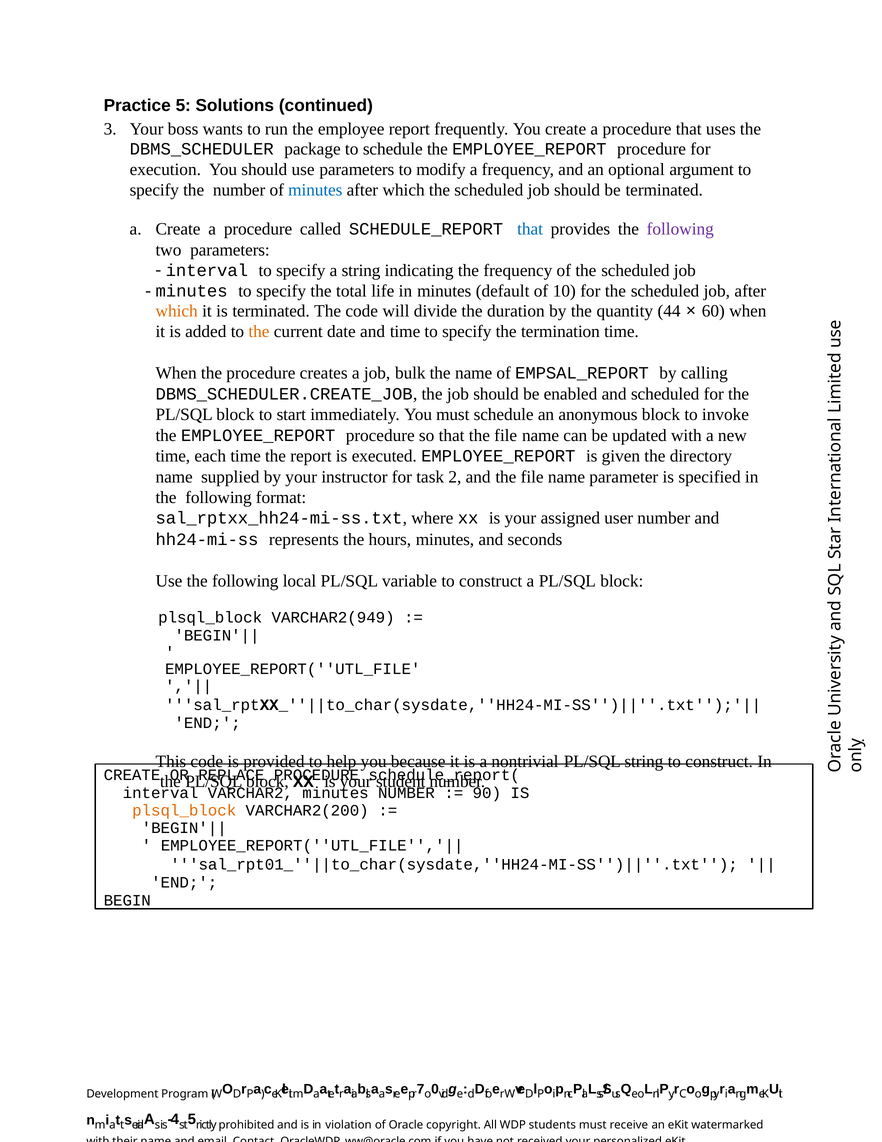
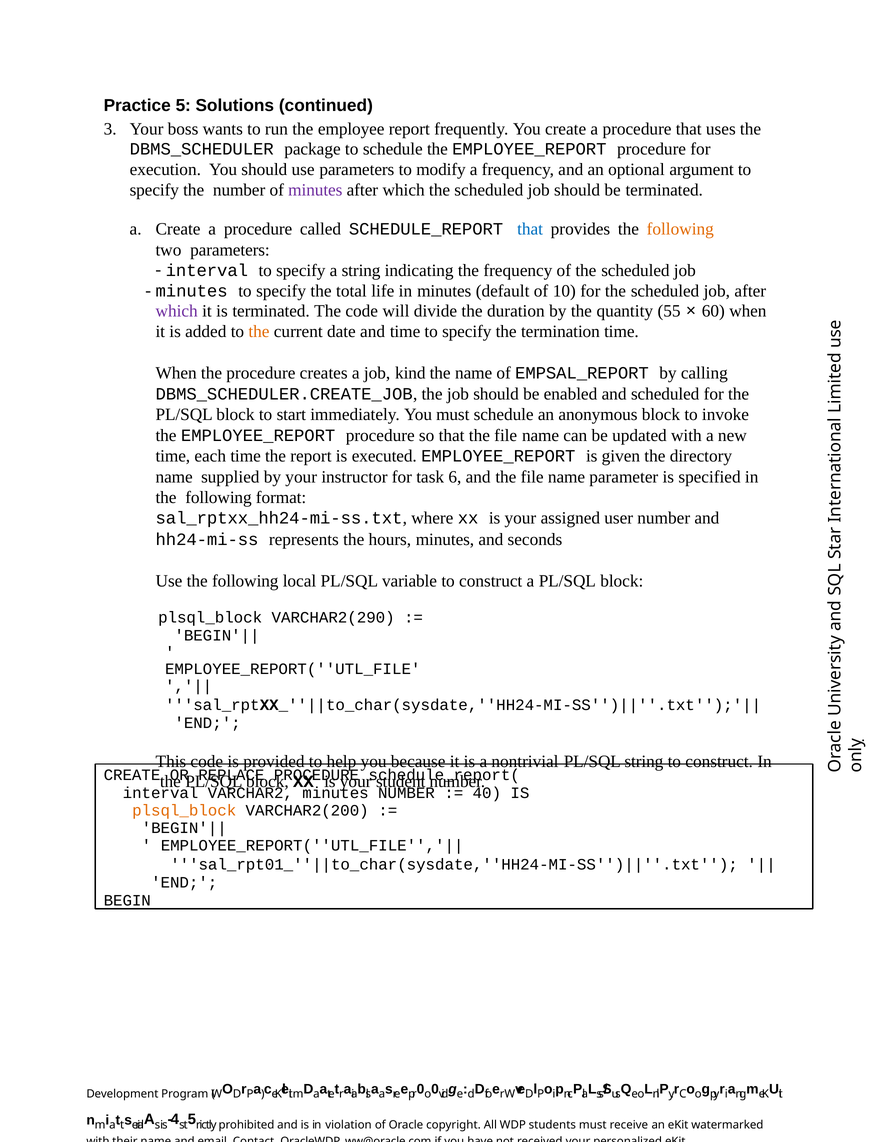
minutes colour: blue -> purple (315, 190)
following colour: purple -> orange (680, 229)
which colour: orange -> purple (177, 311)
44: 44 -> 55 (669, 311)
bulk: bulk -> kind (410, 373)
2: 2 -> 6 (455, 477)
VARCHAR2(949: VARCHAR2(949 -> VARCHAR2(290 (333, 617)
90: 90 -> 40 (487, 792)
7: 7 -> 0 (421, 1089)
